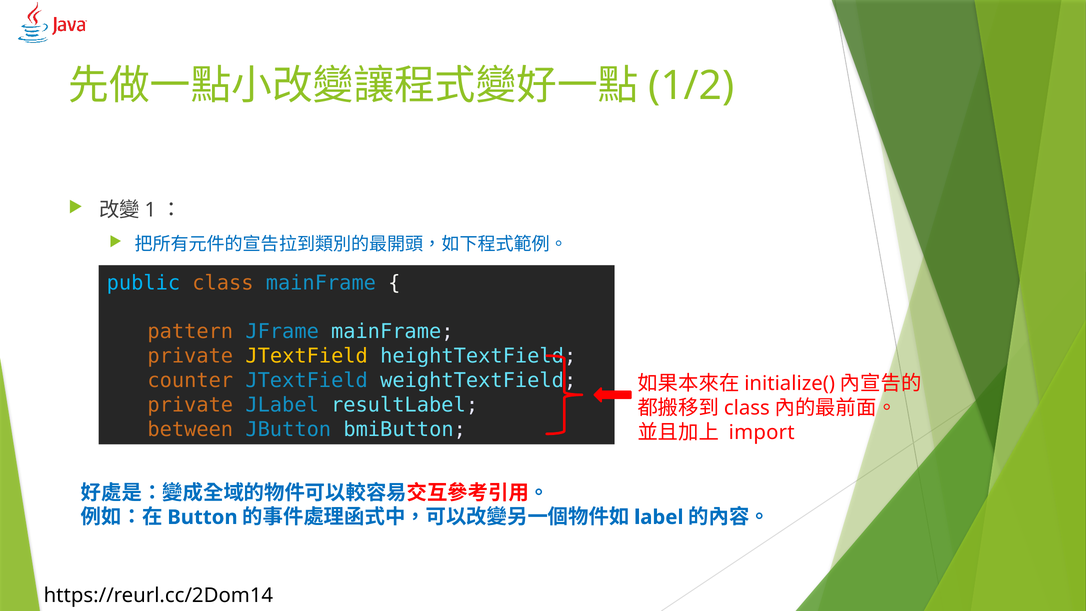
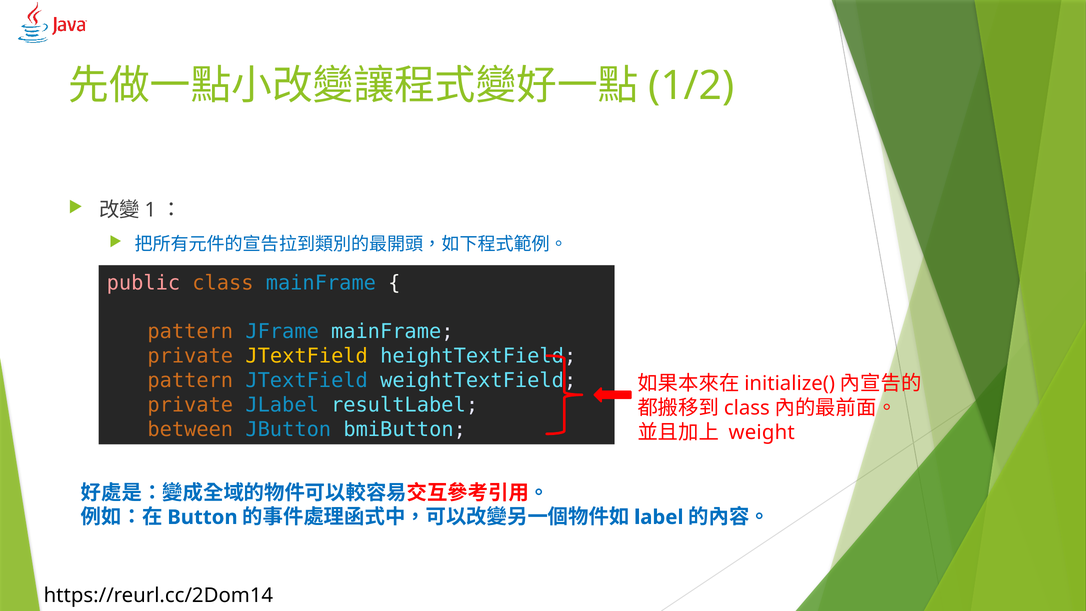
public colour: light blue -> pink (143, 283)
counter: counter -> pattern (190, 381)
import: import -> weight (762, 432)
